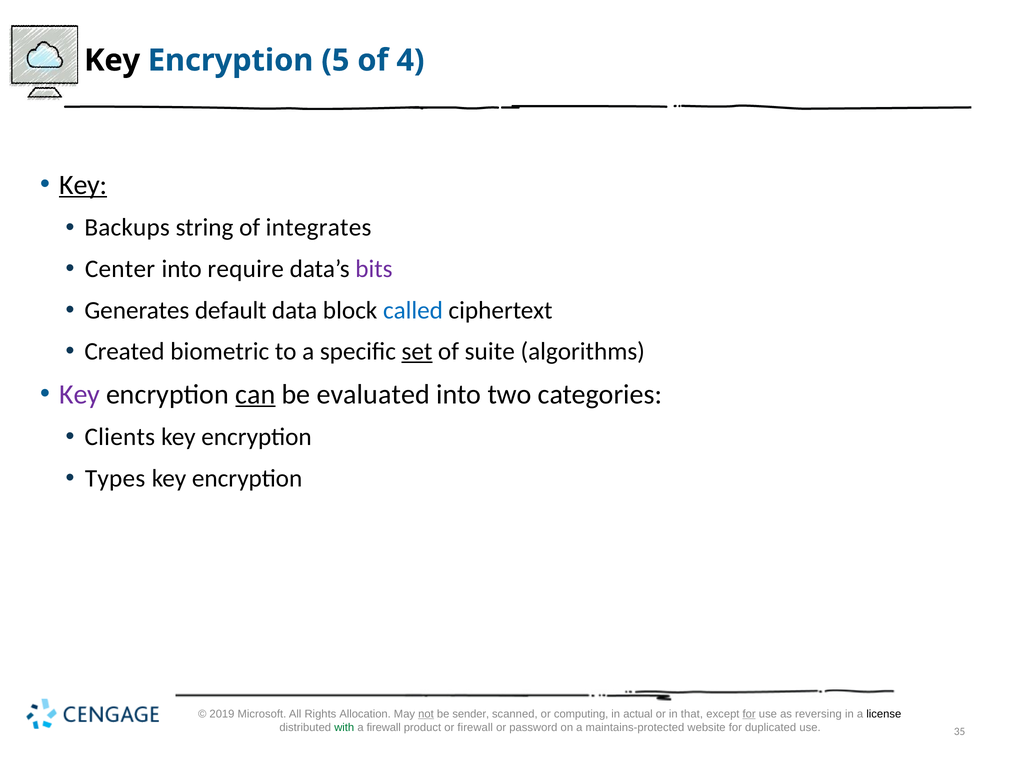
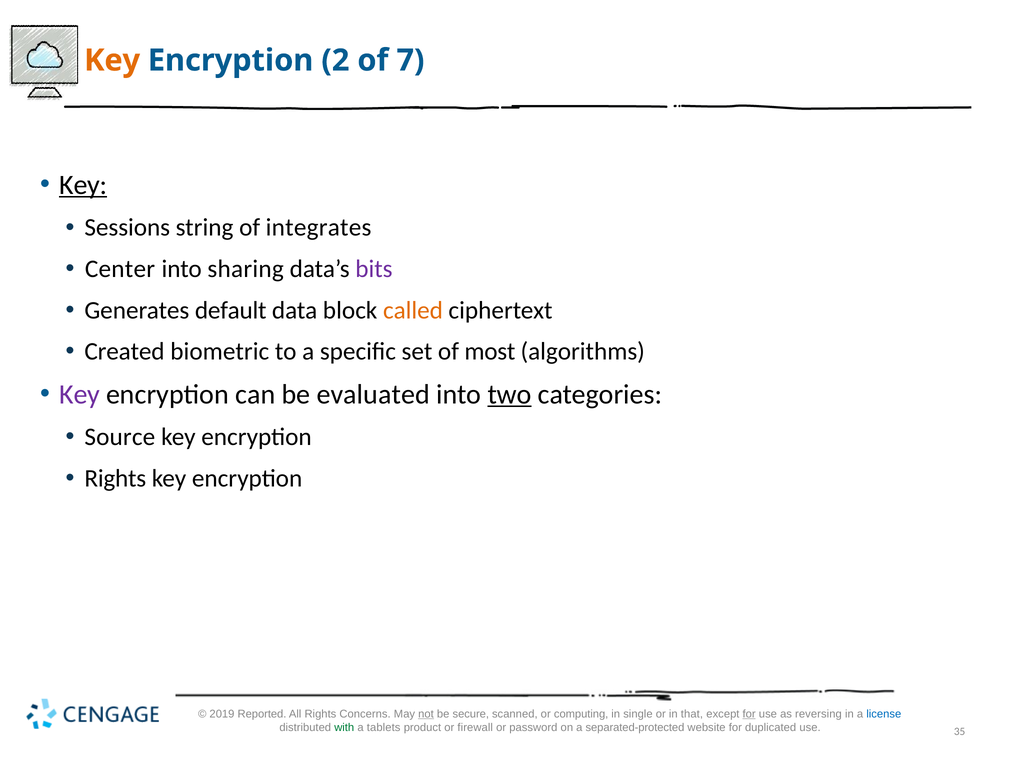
Key colour: black -> orange (112, 60)
5: 5 -> 2 (335, 60)
4: 4 -> 7 (410, 60)
Backups: Backups -> Sessions (127, 228)
require: require -> sharing (246, 269)
called colour: blue -> orange (413, 310)
set underline: present -> none (417, 351)
suite: suite -> most (490, 351)
can underline: present -> none (255, 394)
two underline: none -> present (510, 394)
Clients: Clients -> Source (120, 437)
Types: Types -> Rights (115, 478)
Microsoft: Microsoft -> Reported (262, 714)
Allocation: Allocation -> Concerns (365, 714)
sender: sender -> secure (471, 714)
actual: actual -> single (638, 714)
license colour: black -> blue (884, 714)
a firewall: firewall -> tablets (384, 727)
maintains-protected: maintains-protected -> separated-protected (635, 727)
